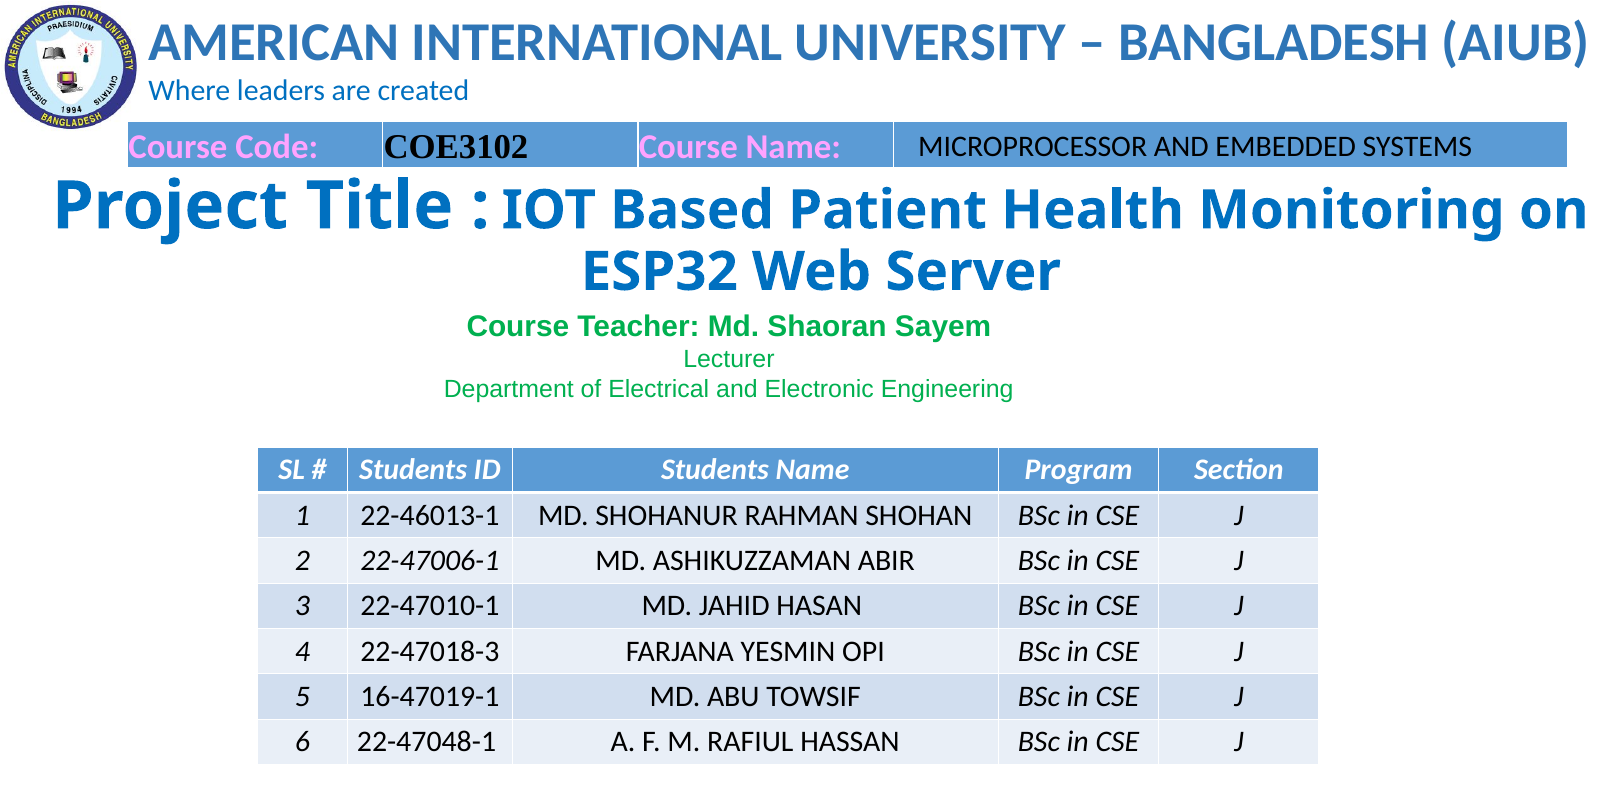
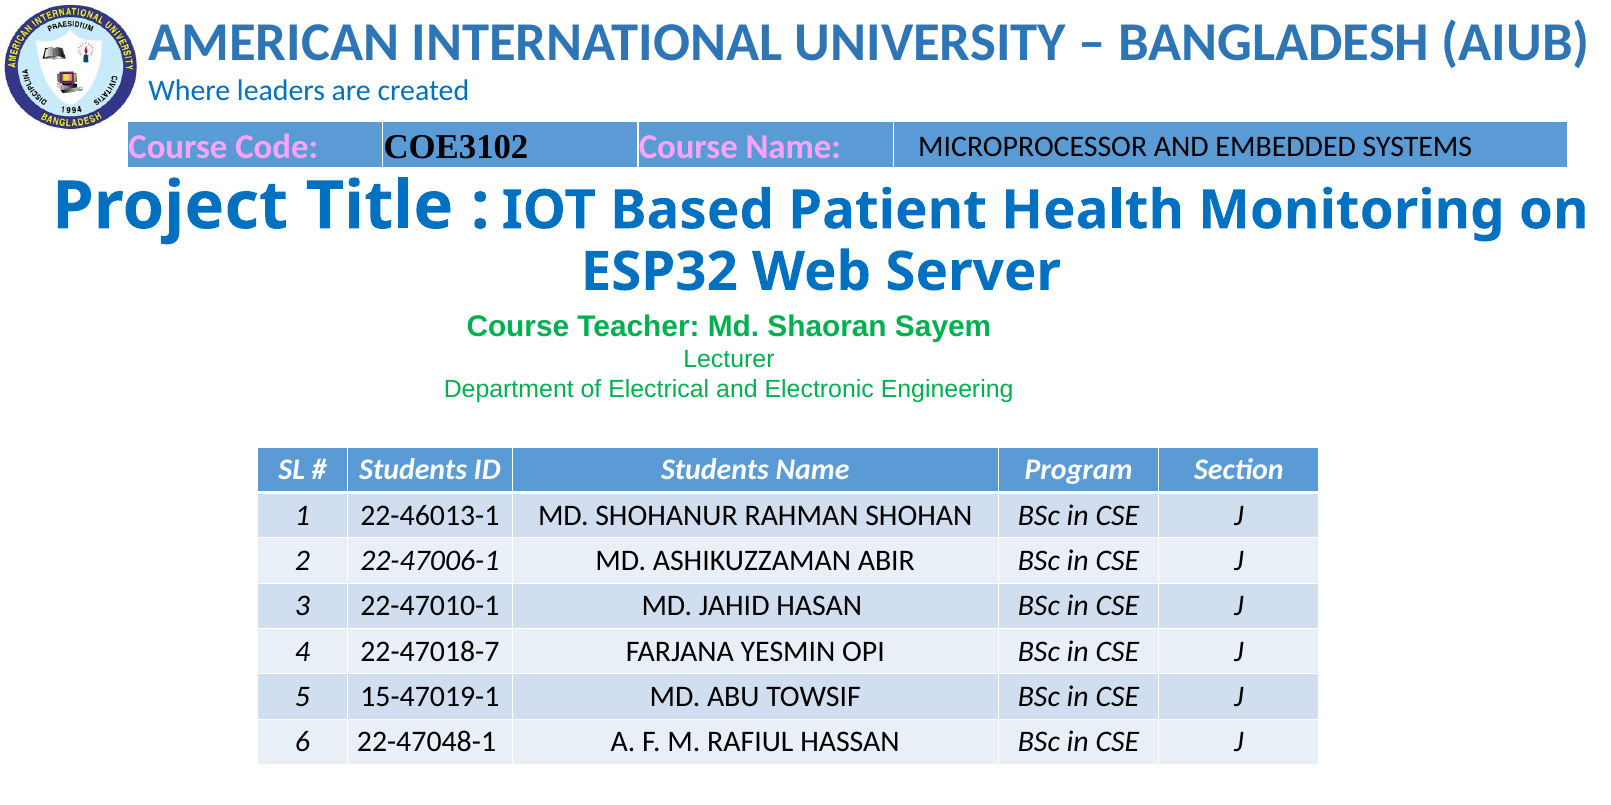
22-47018-3: 22-47018-3 -> 22-47018-7 (430, 652)
16-47019-1: 16-47019-1 -> 15-47019-1 (430, 697)
